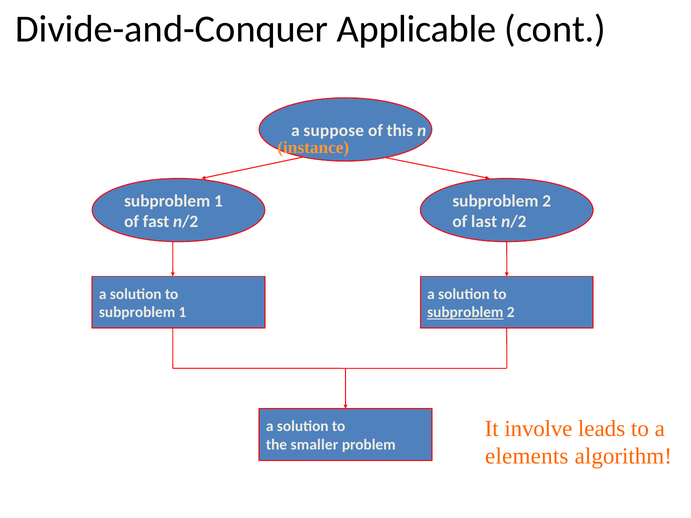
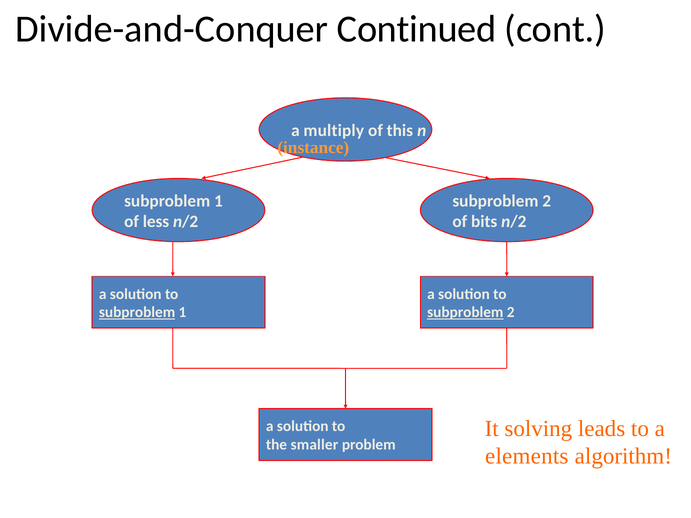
Applicable: Applicable -> Continued (417, 29)
suppose: suppose -> multiply (334, 131)
fast: fast -> less (156, 222)
last: last -> bits (484, 222)
subproblem underline: none -> present (137, 313)
involve: involve -> solving (538, 429)
